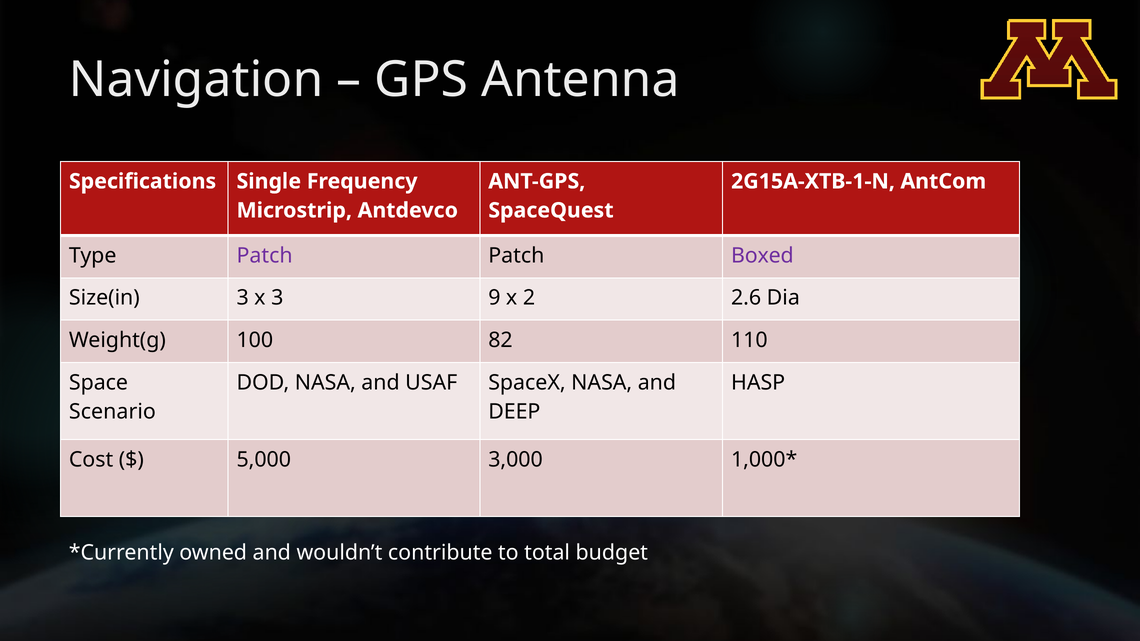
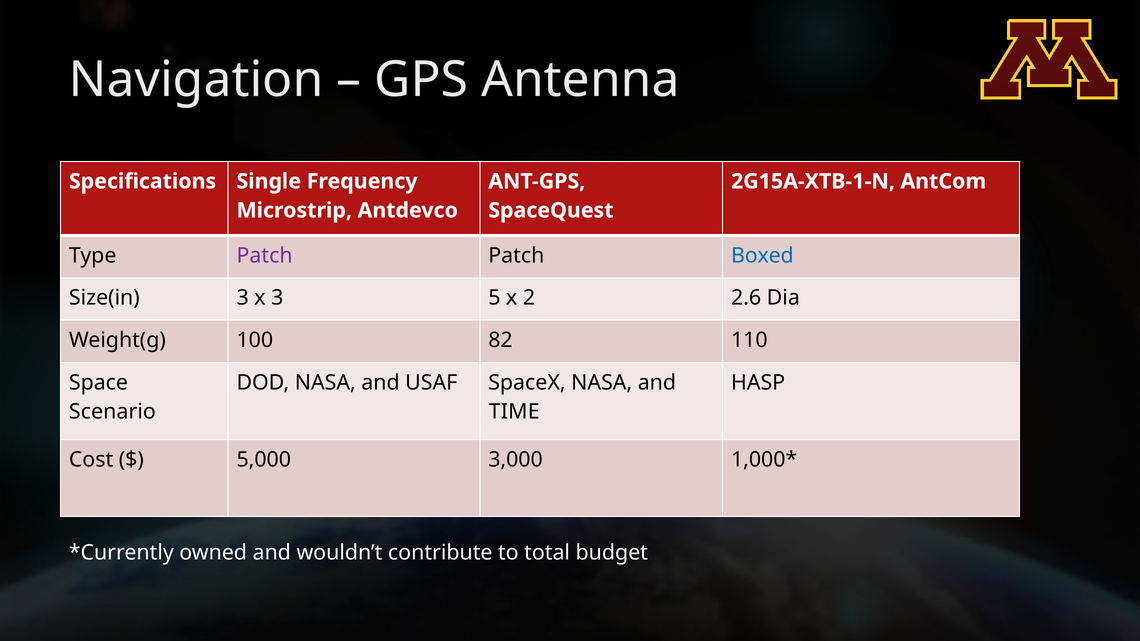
Boxed colour: purple -> blue (762, 256)
9: 9 -> 5 (494, 298)
DEEP: DEEP -> TIME (514, 412)
